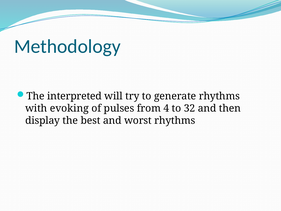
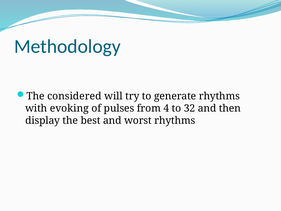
interpreted: interpreted -> considered (74, 96)
